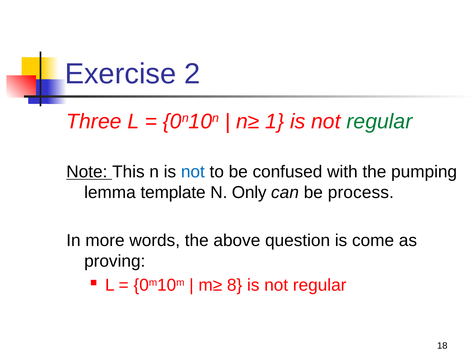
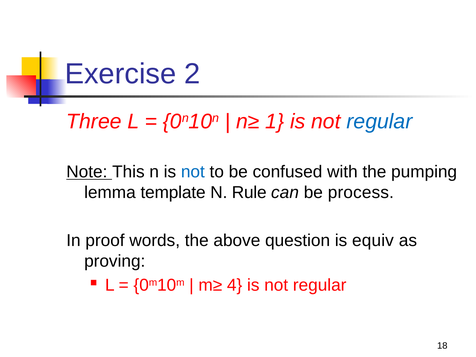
regular colour: green -> blue (379, 122)
Only: Only -> Rule (249, 192)
more: more -> proof (105, 240)
come: come -> equiv (373, 240)
8: 8 -> 4 (235, 285)
